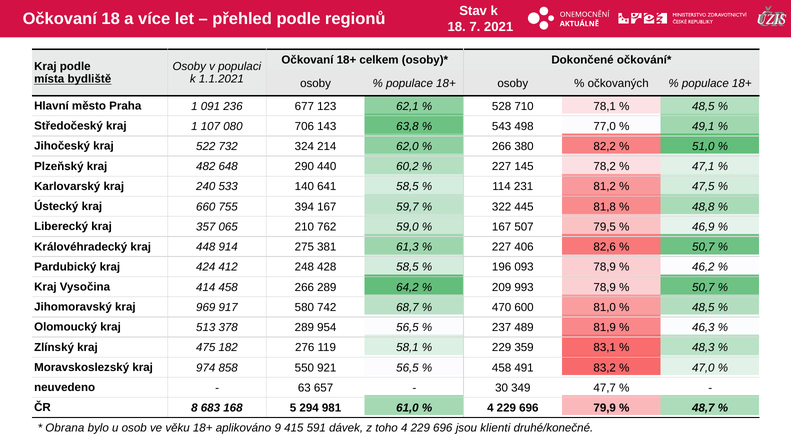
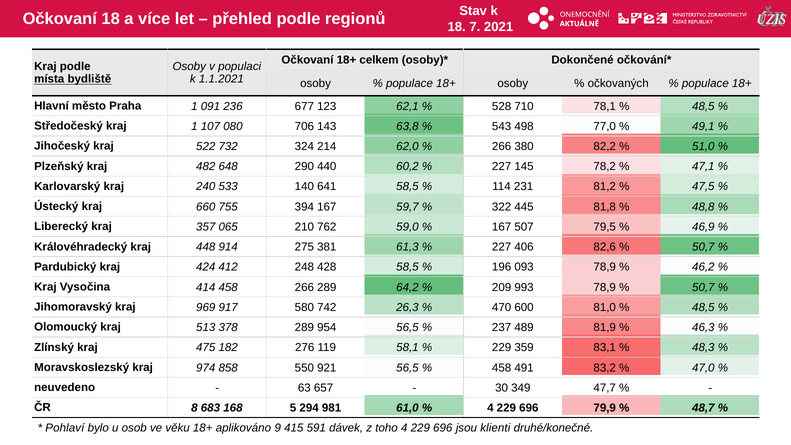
68,7: 68,7 -> 26,3 (407, 307)
Obrana: Obrana -> Pohlaví (65, 428)
